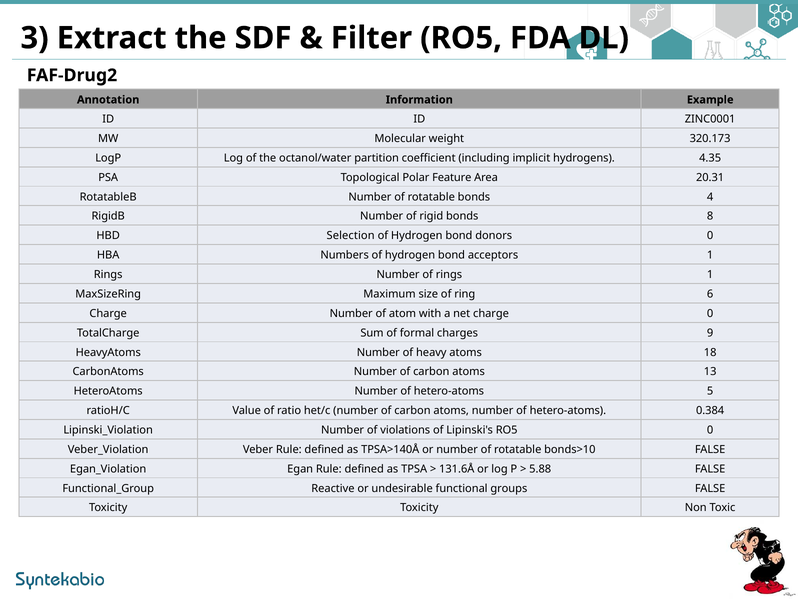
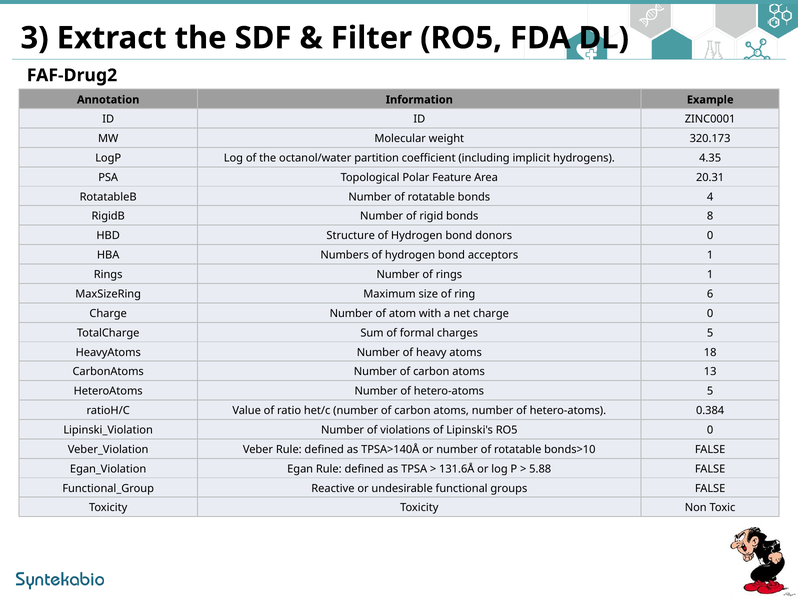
Selection: Selection -> Structure (351, 236)
charges 9: 9 -> 5 (710, 333)
